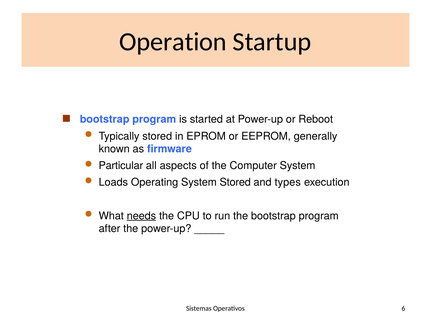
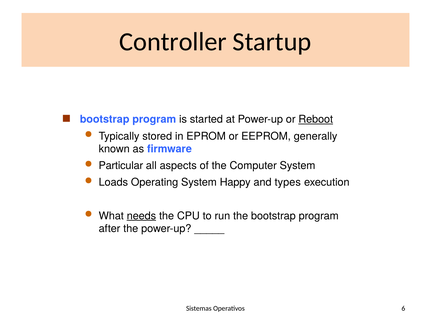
Operation: Operation -> Controller (173, 42)
Reboot underline: none -> present (316, 120)
System Stored: Stored -> Happy (235, 183)
